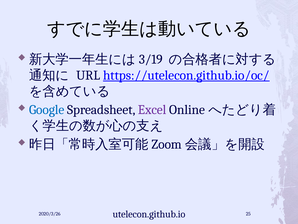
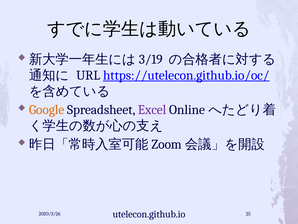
Google colour: blue -> orange (47, 110)
